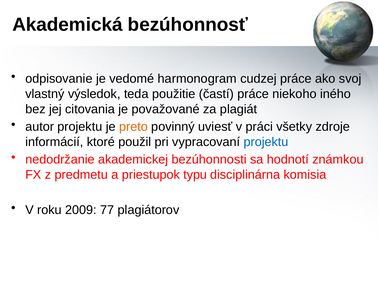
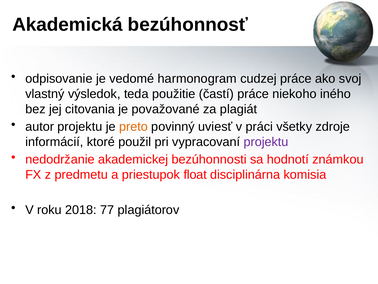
projektu colour: blue -> purple (266, 142)
typu: typu -> float (195, 174)
2009: 2009 -> 2018 (81, 210)
